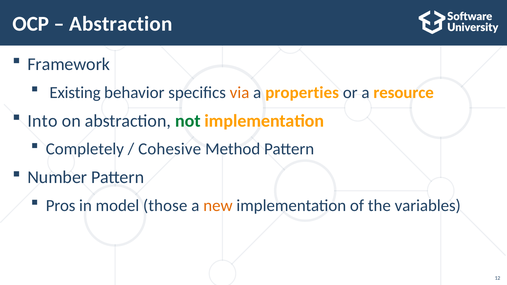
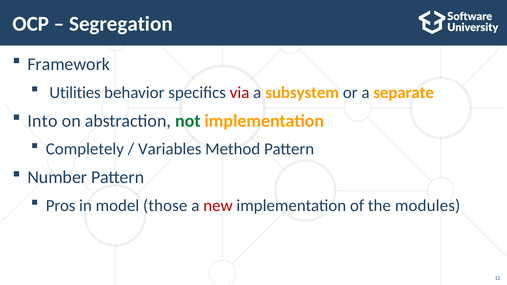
Abstraction: Abstraction -> Segregation (121, 24)
Existing: Existing -> Utilities (75, 93)
via colour: orange -> red (240, 93)
properties: properties -> subsystem (302, 93)
resource: resource -> separate (404, 93)
Cohesive: Cohesive -> Variables (170, 149)
new colour: orange -> red (218, 206)
variables: variables -> modules (428, 206)
